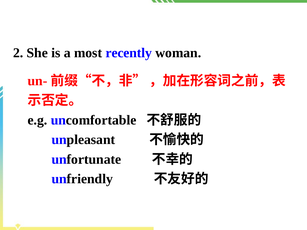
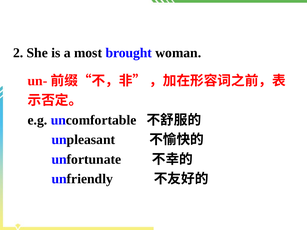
recently: recently -> brought (129, 53)
